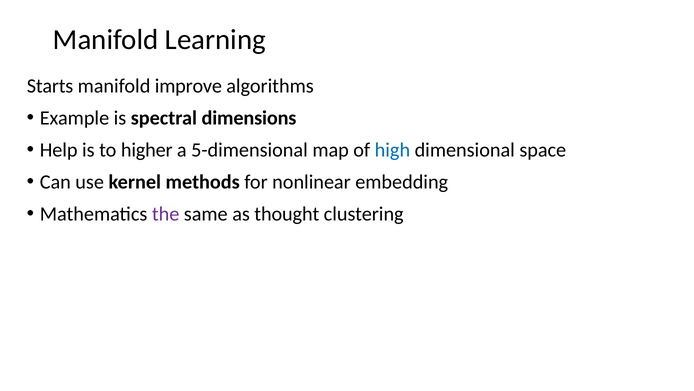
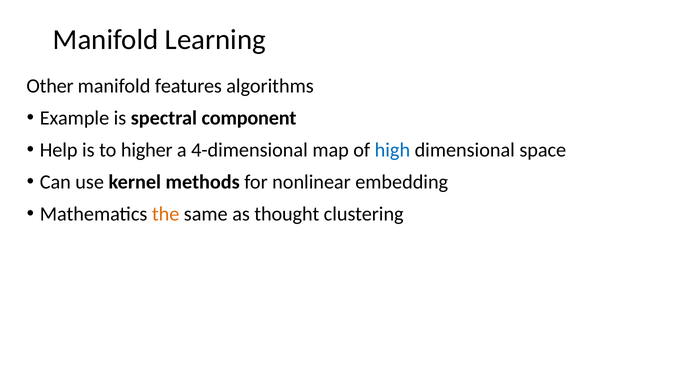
Starts: Starts -> Other (50, 86)
improve: improve -> features (188, 86)
dimensions: dimensions -> component (249, 118)
5-dimensional: 5-dimensional -> 4-dimensional (249, 150)
the colour: purple -> orange (166, 213)
